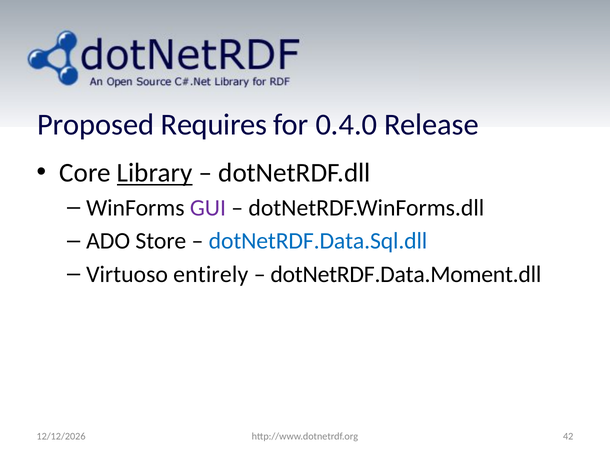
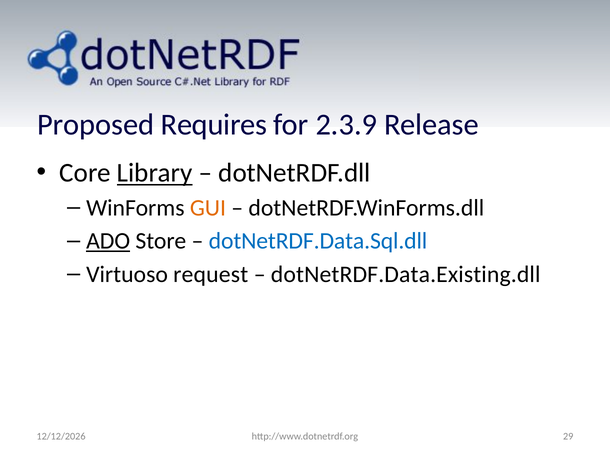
0.4.0: 0.4.0 -> 2.3.9 (346, 125)
GUI colour: purple -> orange (208, 208)
ADO underline: none -> present (108, 241)
entirely: entirely -> request (211, 275)
dotNetRDF.Data.Moment.dll: dotNetRDF.Data.Moment.dll -> dotNetRDF.Data.Existing.dll (406, 275)
42: 42 -> 29 (568, 437)
